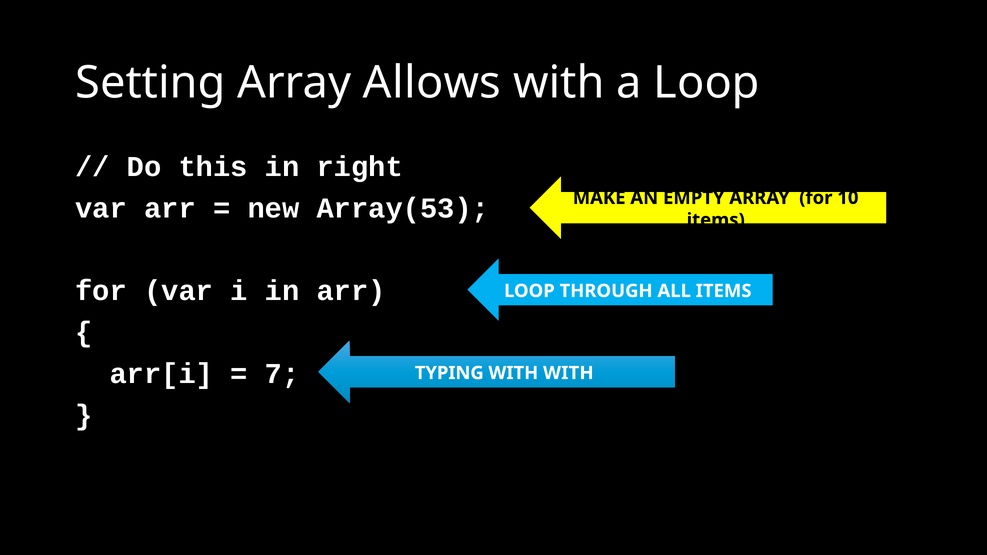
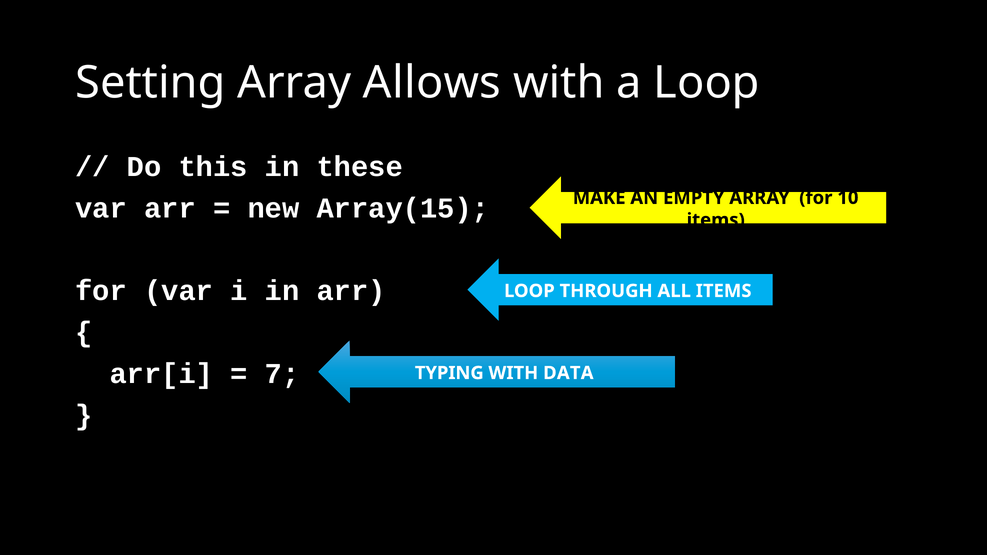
right: right -> these (360, 167)
Array(53: Array(53 -> Array(15 (403, 208)
WITH WITH: WITH -> DATA (568, 373)
